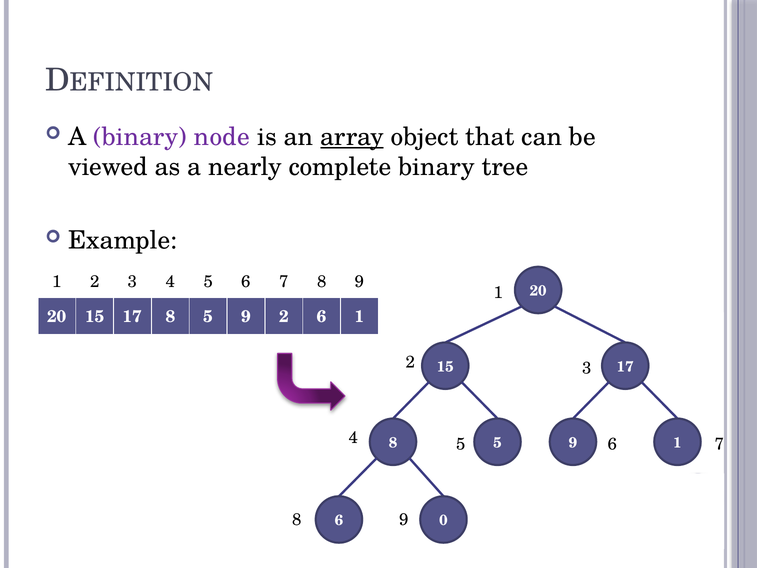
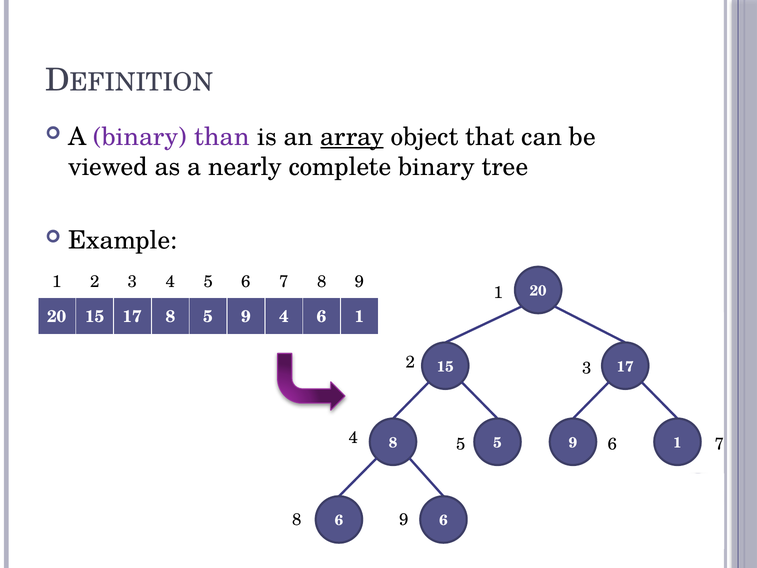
node: node -> than (222, 137)
9 2: 2 -> 4 (284, 317)
6 0: 0 -> 6 (443, 520)
